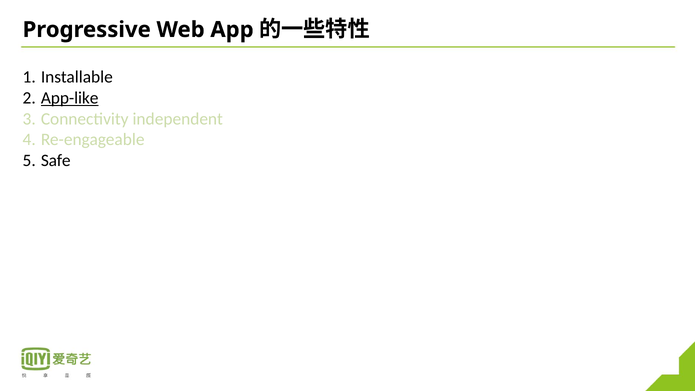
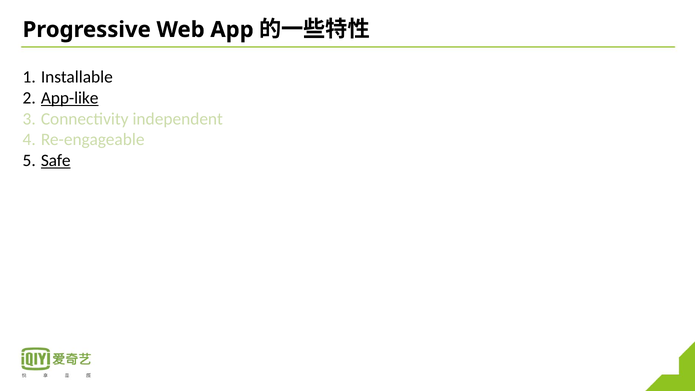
Safe underline: none -> present (56, 161)
